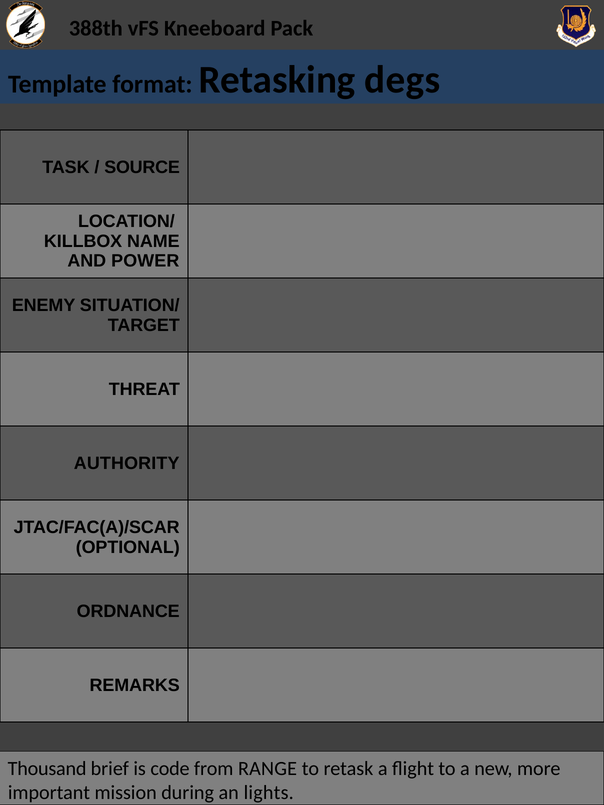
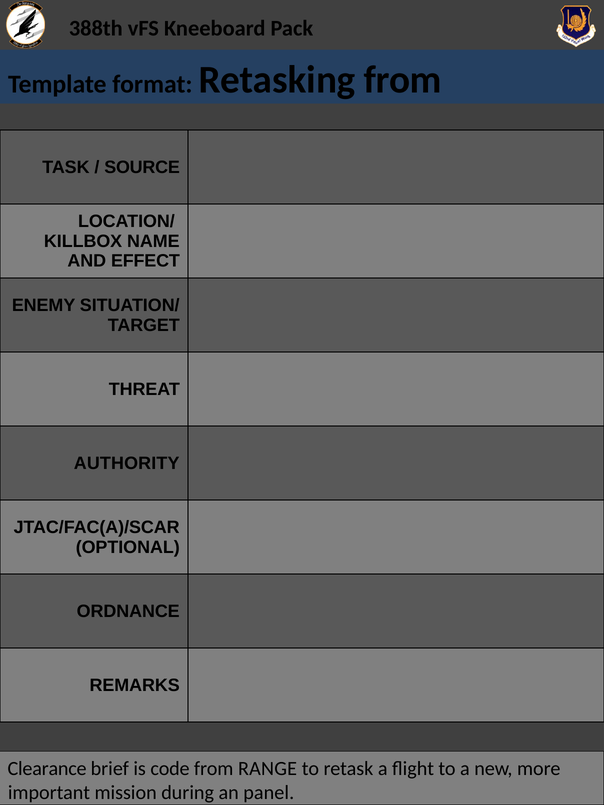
Retasking degs: degs -> from (403, 80)
POWER: POWER -> EFFECT (145, 261)
Thousand: Thousand -> Clearance (47, 769)
lights: lights -> panel (269, 793)
